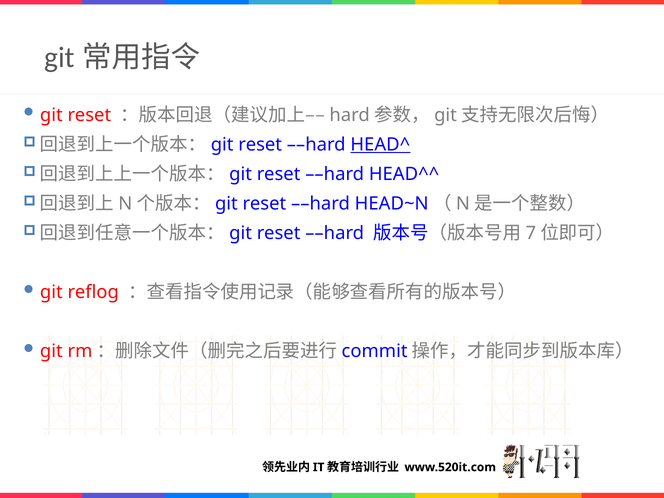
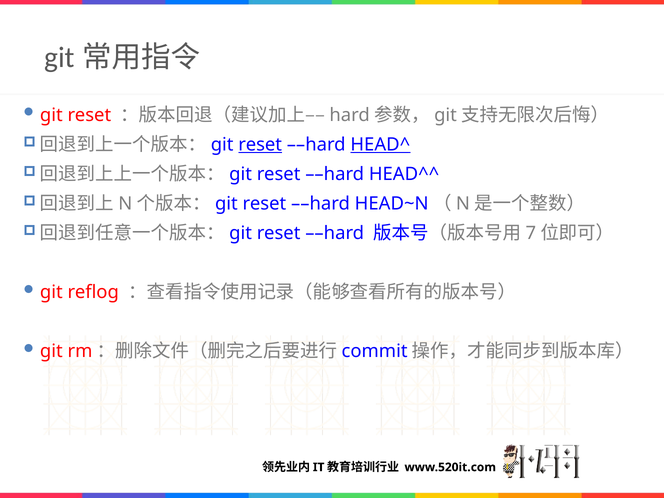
reset underline: none -> present (260, 145)
